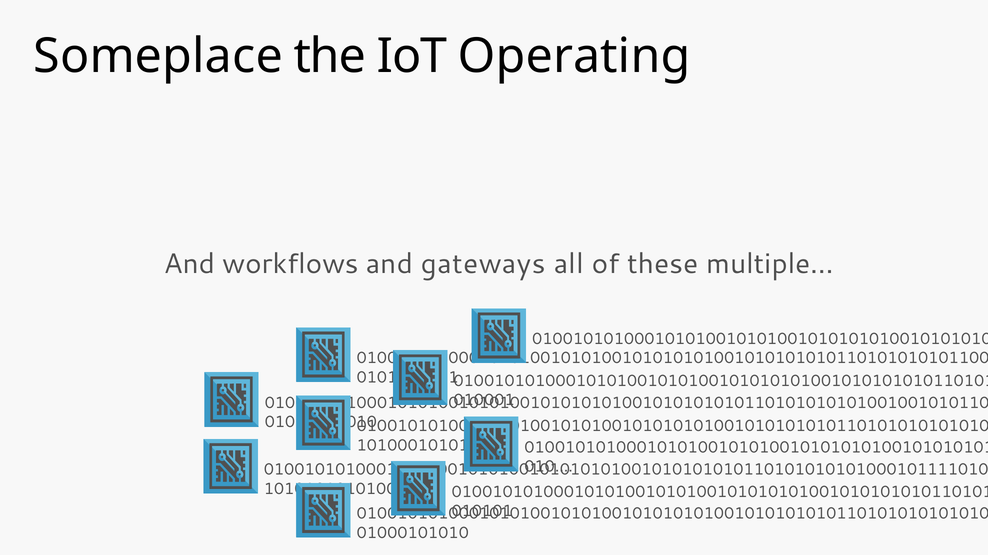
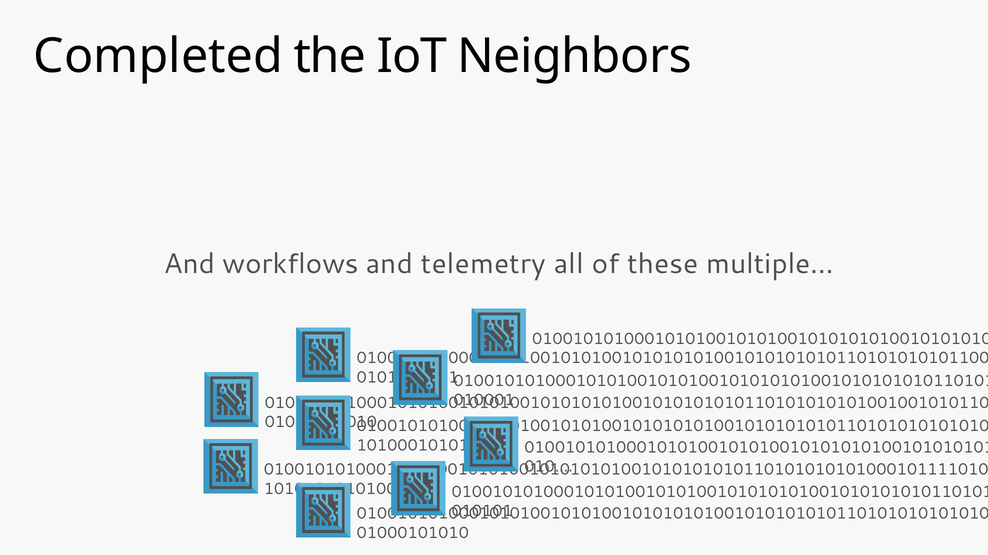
Someplace: Someplace -> Completed (158, 57)
Operating: Operating -> Neighbors (574, 57)
gateways: gateways -> telemetry (483, 264)
